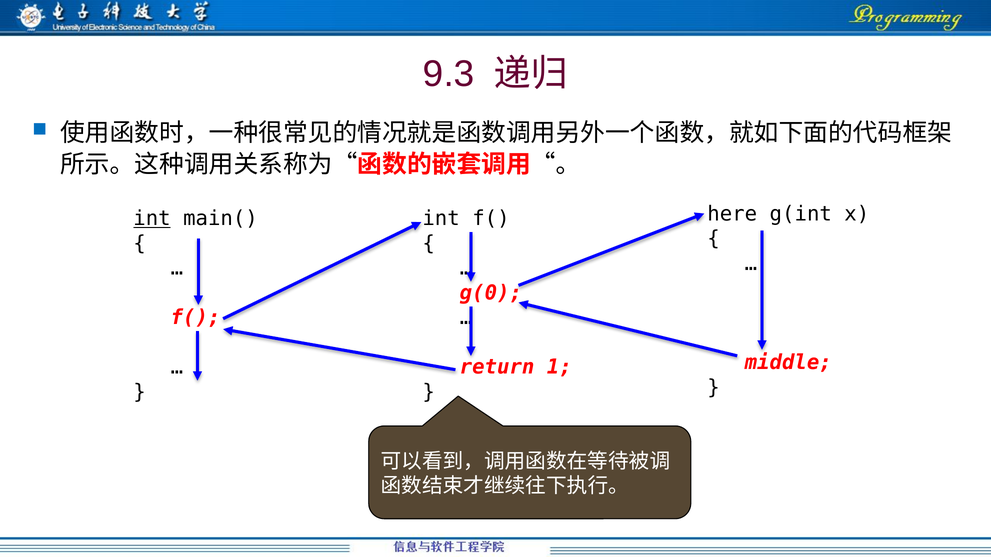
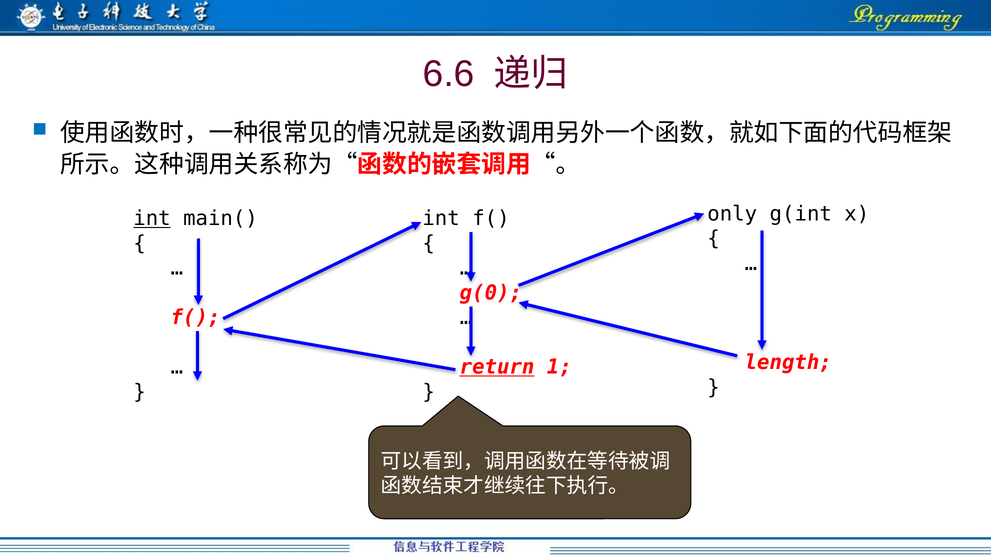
9.3: 9.3 -> 6.6 (449, 74)
here: here -> only (732, 214)
middle: middle -> length (788, 363)
return underline: none -> present (497, 367)
